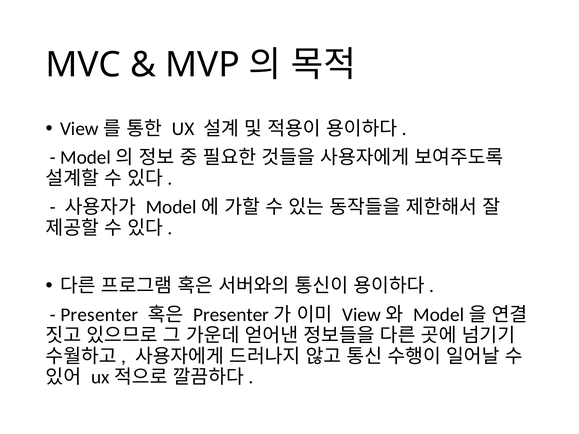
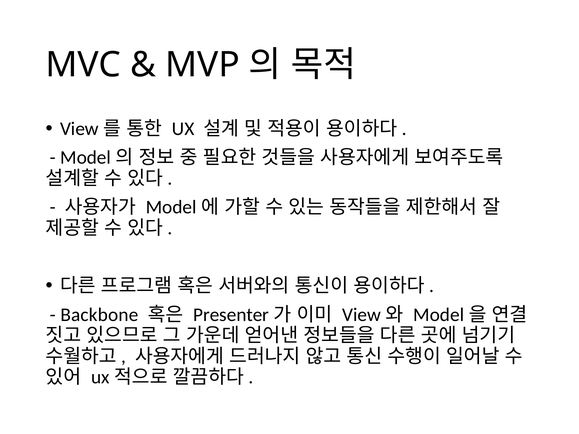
Presenter: Presenter -> Backbone (99, 315)
